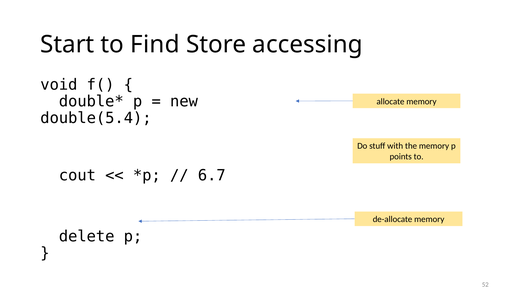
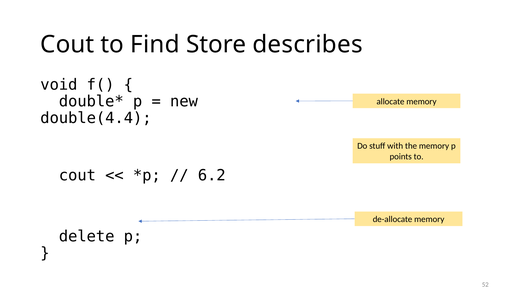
Start: Start -> Cout (67, 44)
accessing: accessing -> describes (308, 44)
double(5.4: double(5.4 -> double(4.4 (96, 118)
6.7: 6.7 -> 6.2 (212, 175)
